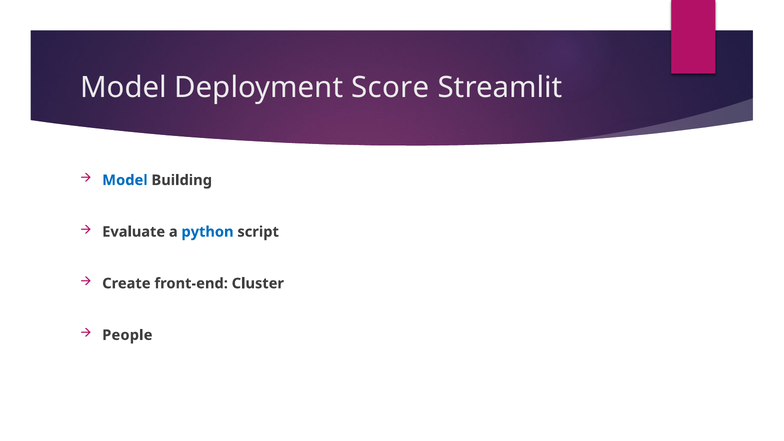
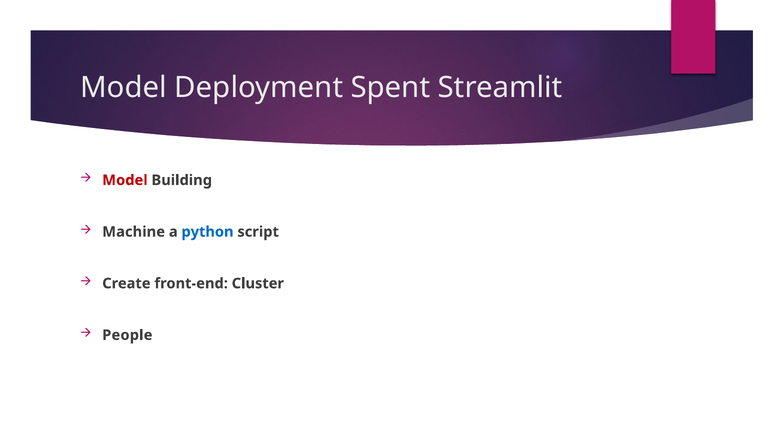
Score: Score -> Spent (390, 87)
Model colour: blue -> red (125, 180)
Evaluate: Evaluate -> Machine (134, 232)
